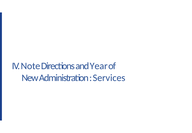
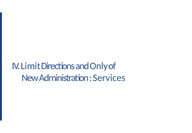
Note: Note -> Limit (31, 66)
Year: Year -> Only (99, 66)
